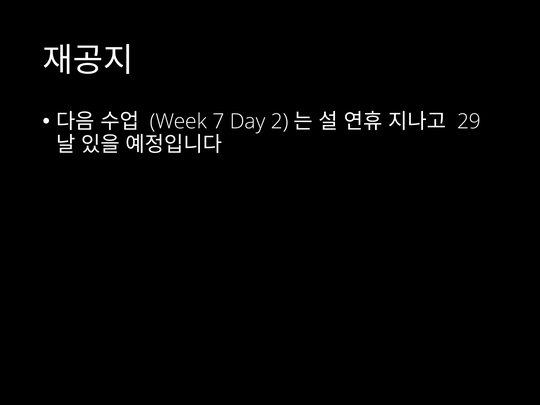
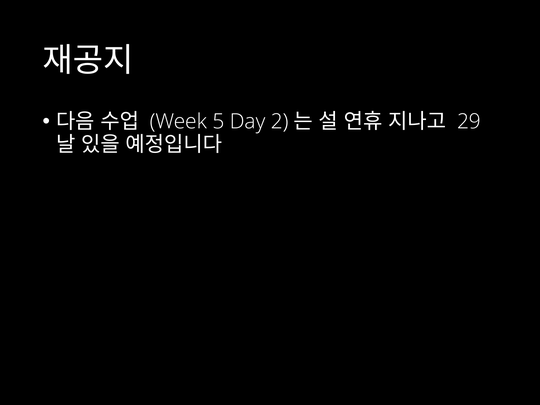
7: 7 -> 5 (218, 122)
